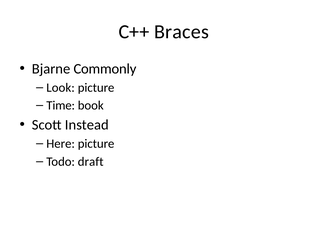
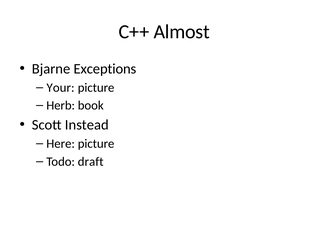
Braces: Braces -> Almost (182, 32)
Commonly: Commonly -> Exceptions (105, 69)
Look: Look -> Your (61, 88)
Time: Time -> Herb (61, 105)
